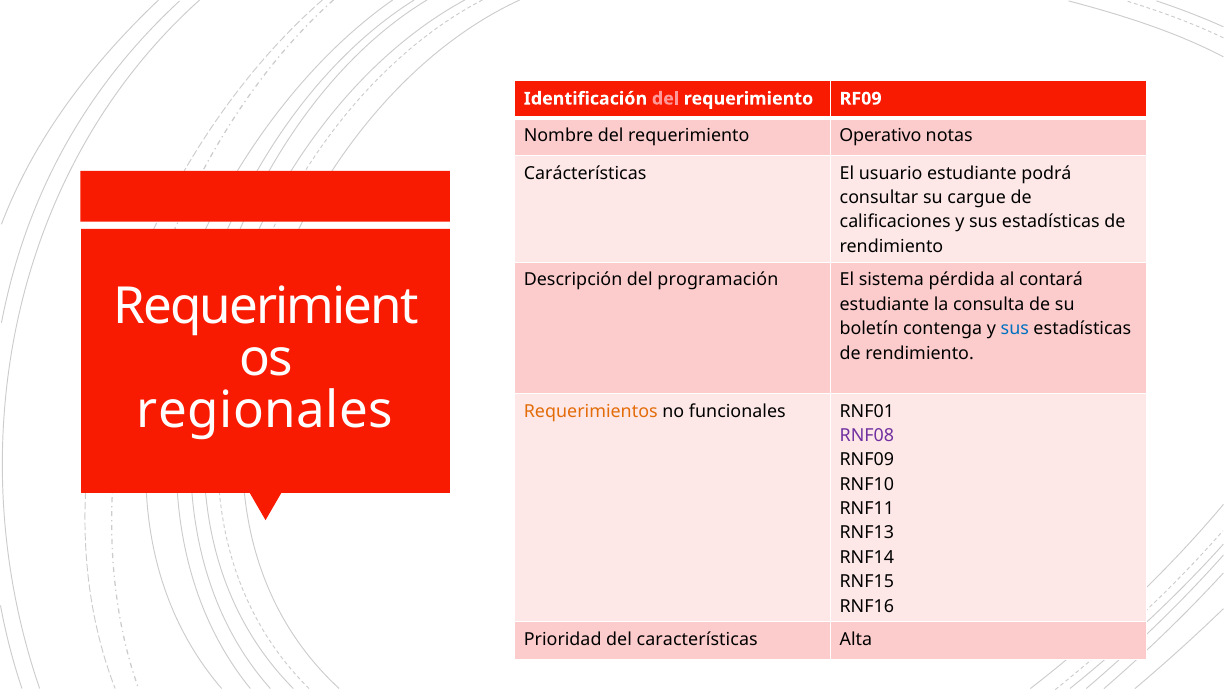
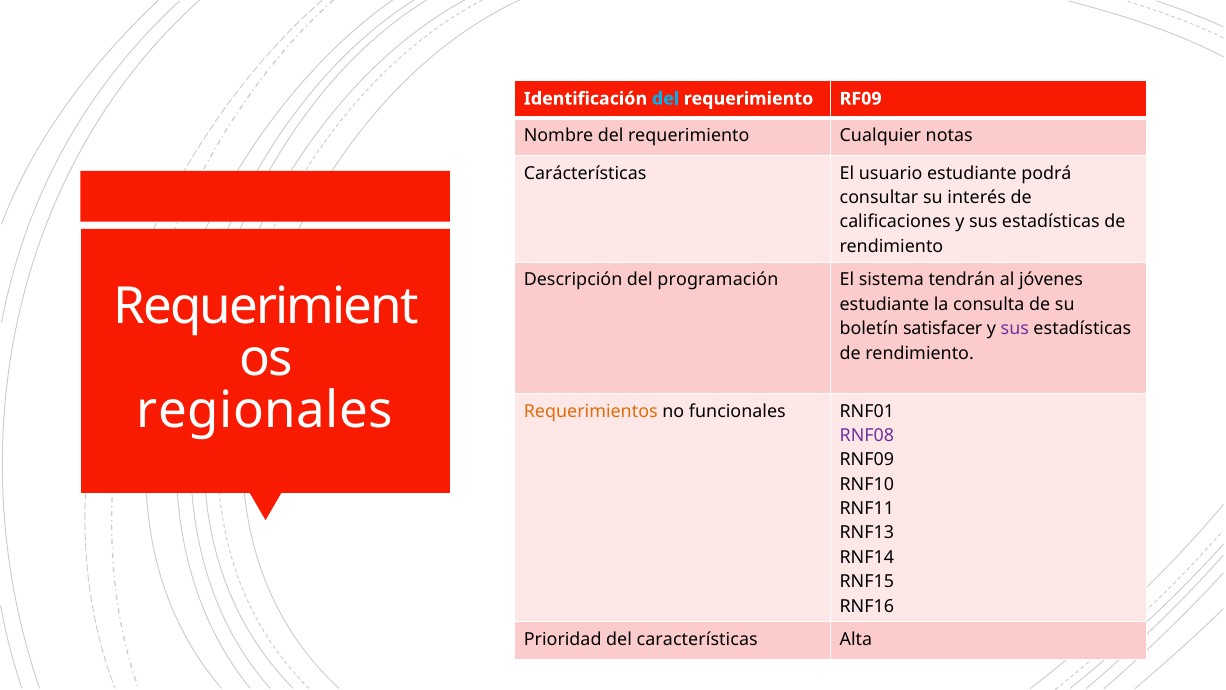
del colour: pink -> light blue (666, 99)
Operativo: Operativo -> Cualquier (880, 136)
cargue: cargue -> interés (977, 198)
pérdida: pérdida -> tendrán (962, 280)
contará: contará -> jóvenes (1051, 280)
contenga: contenga -> satisfacer (943, 329)
sus colour: blue -> purple (1015, 329)
